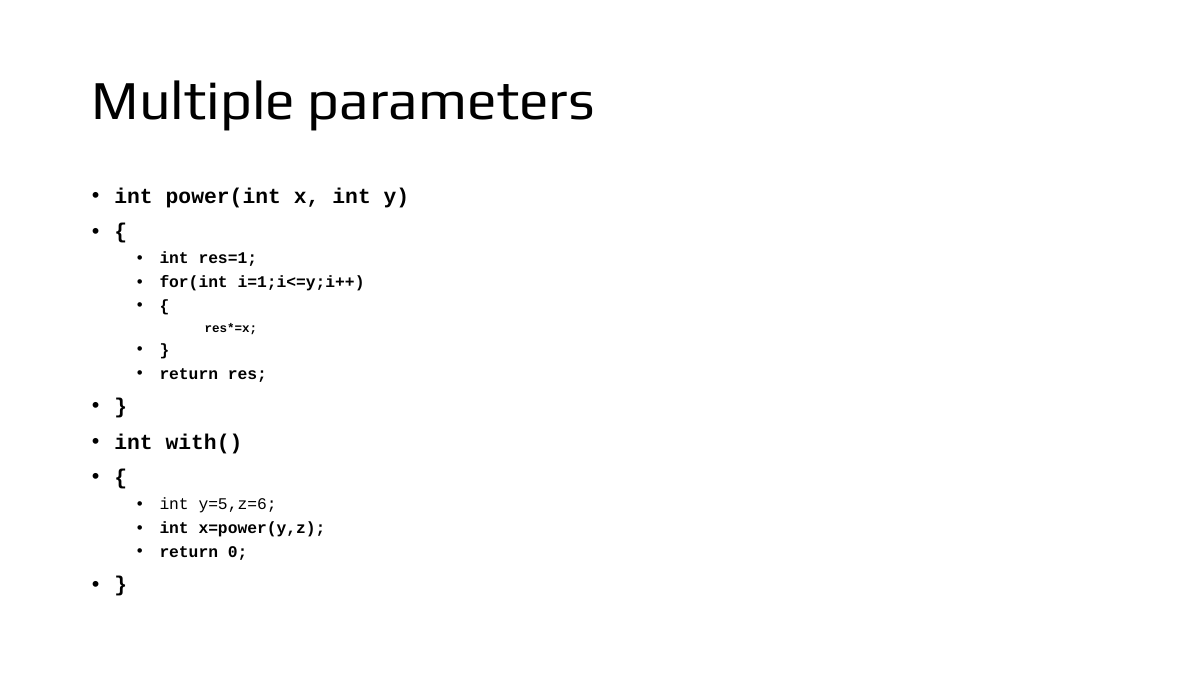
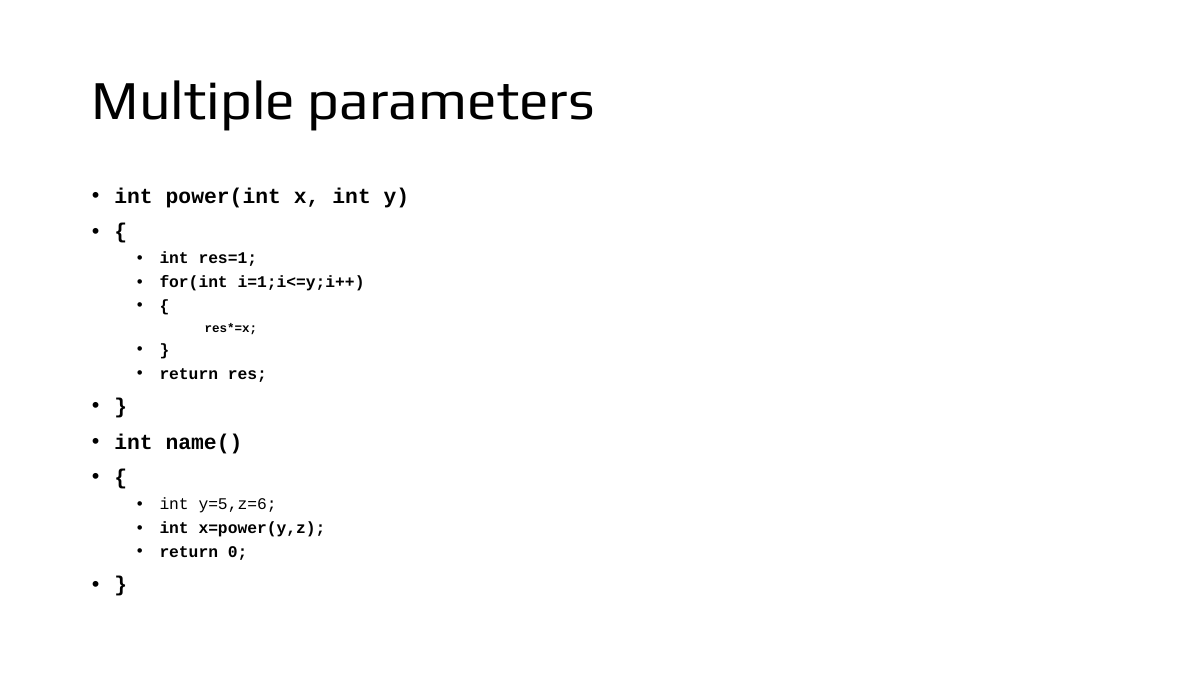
with(: with( -> name( (204, 442)
